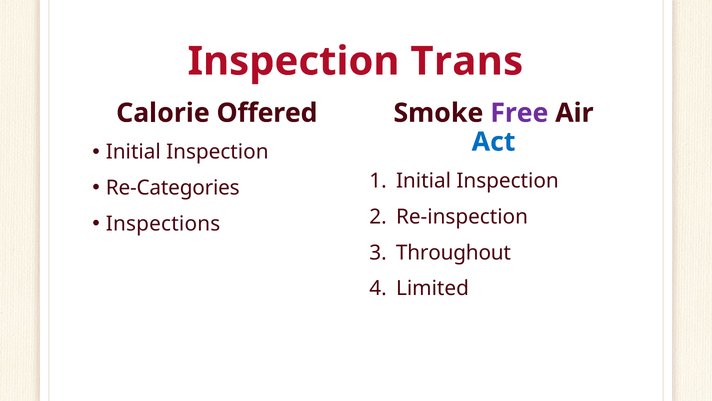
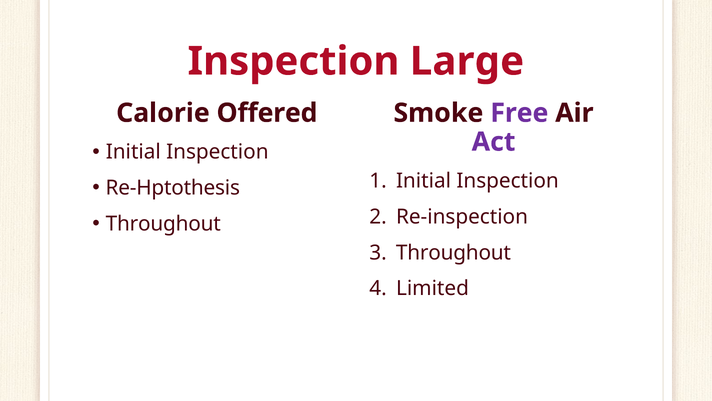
Trans: Trans -> Large (467, 61)
Act colour: blue -> purple (494, 142)
Re-Categories: Re-Categories -> Re-Hptothesis (173, 188)
Inspections: Inspections -> Throughout (163, 224)
